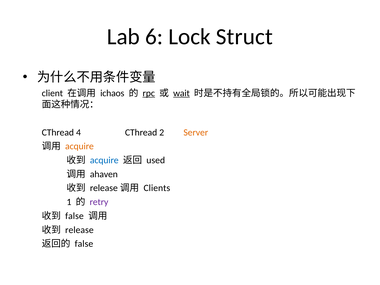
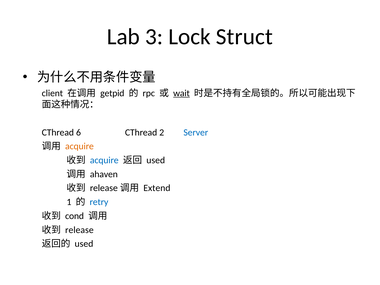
6: 6 -> 3 (154, 37)
ichaos: ichaos -> getpid (112, 93)
rpc underline: present -> none (149, 93)
4: 4 -> 6 (78, 132)
Server colour: orange -> blue (196, 132)
Clients: Clients -> Extend (157, 188)
retry colour: purple -> blue (99, 202)
false: false -> cond (75, 216)
false: false -> used (84, 244)
